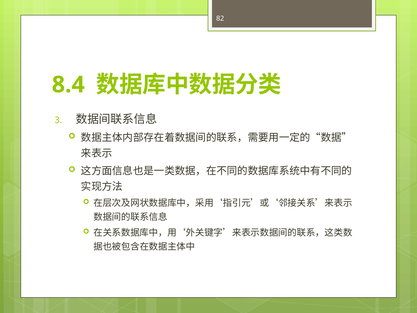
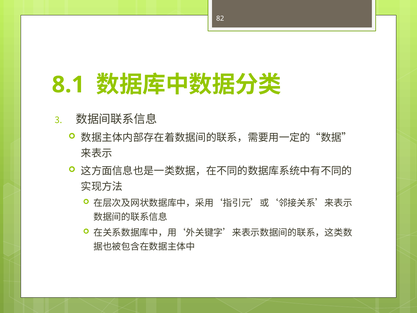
8.4: 8.4 -> 8.1 (68, 85)
